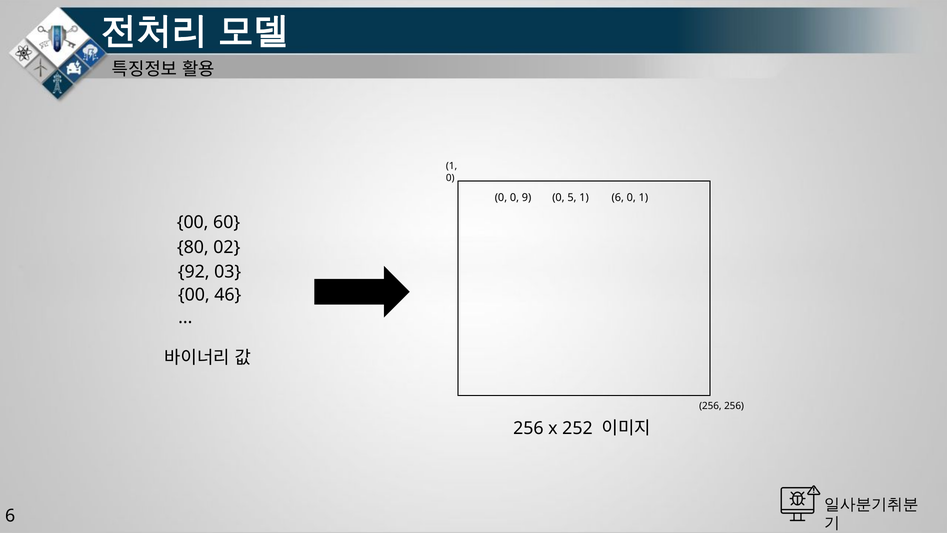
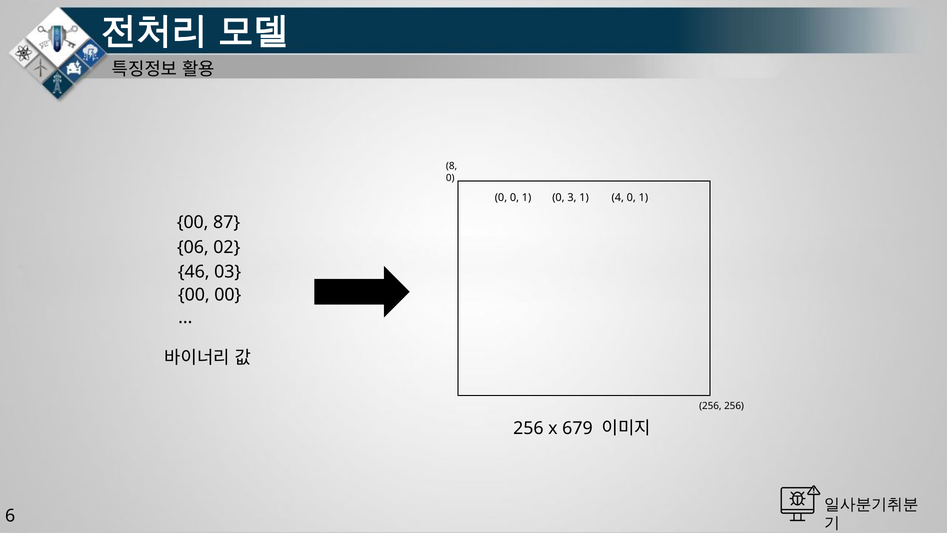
1: 1 -> 8 (452, 166)
0 0 9: 9 -> 1 (527, 197)
5: 5 -> 3 (572, 198)
1 6: 6 -> 4 (618, 198)
60: 60 -> 87 (227, 222)
80: 80 -> 06 (193, 247)
92: 92 -> 46 (194, 272)
00 46: 46 -> 00 (228, 295)
252: 252 -> 679 (577, 428)
